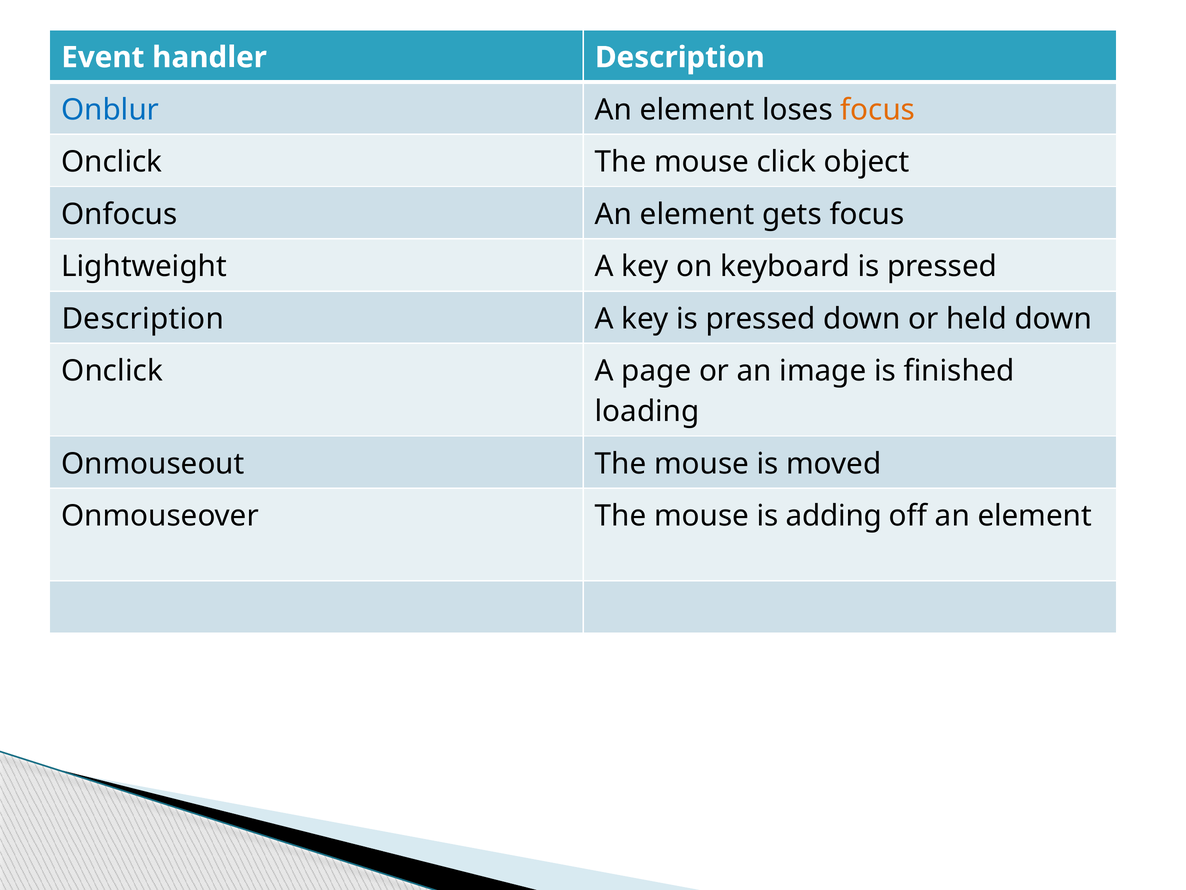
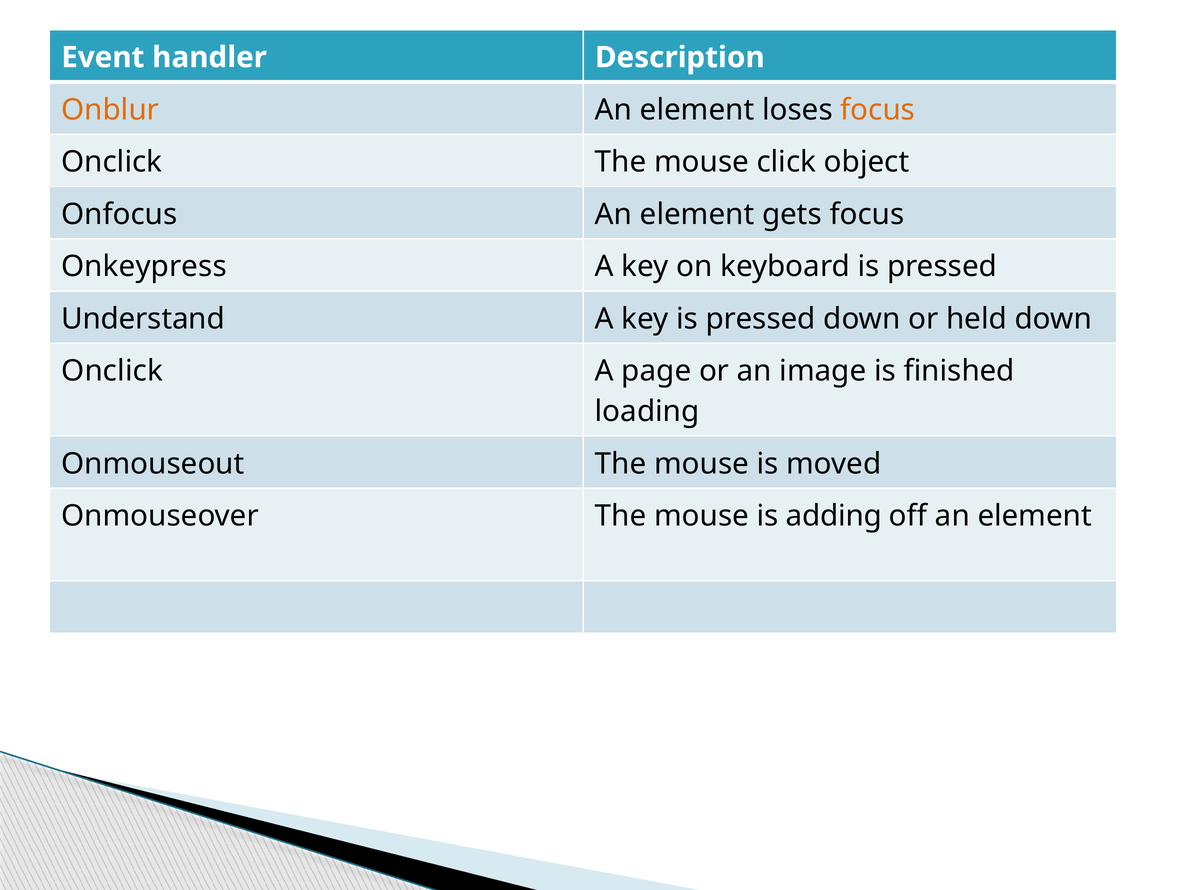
Onblur colour: blue -> orange (110, 110)
Lightweight: Lightweight -> Onkeypress (144, 266)
Description: Description -> Understand (143, 319)
